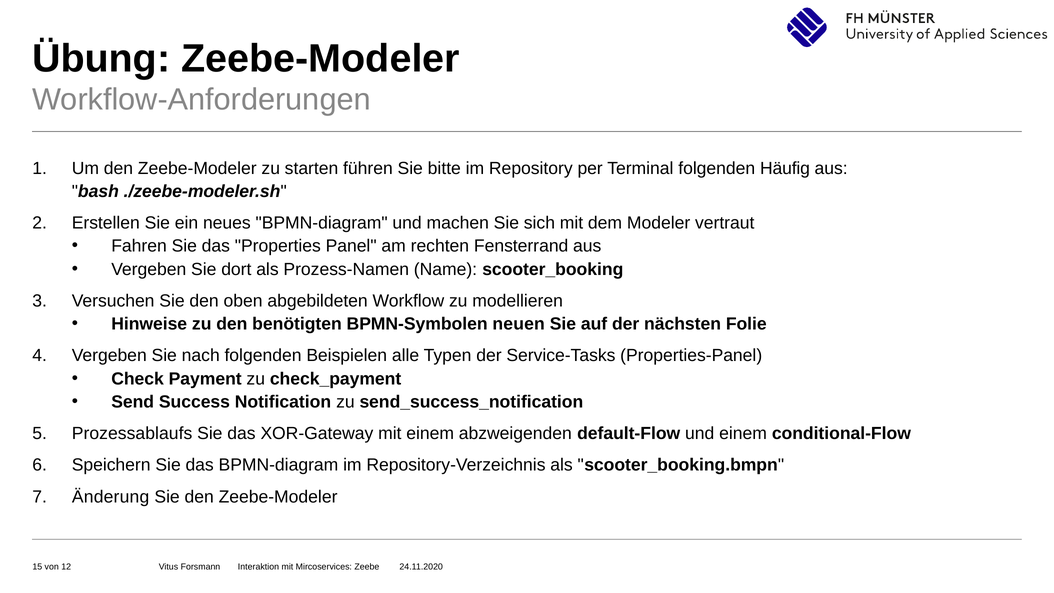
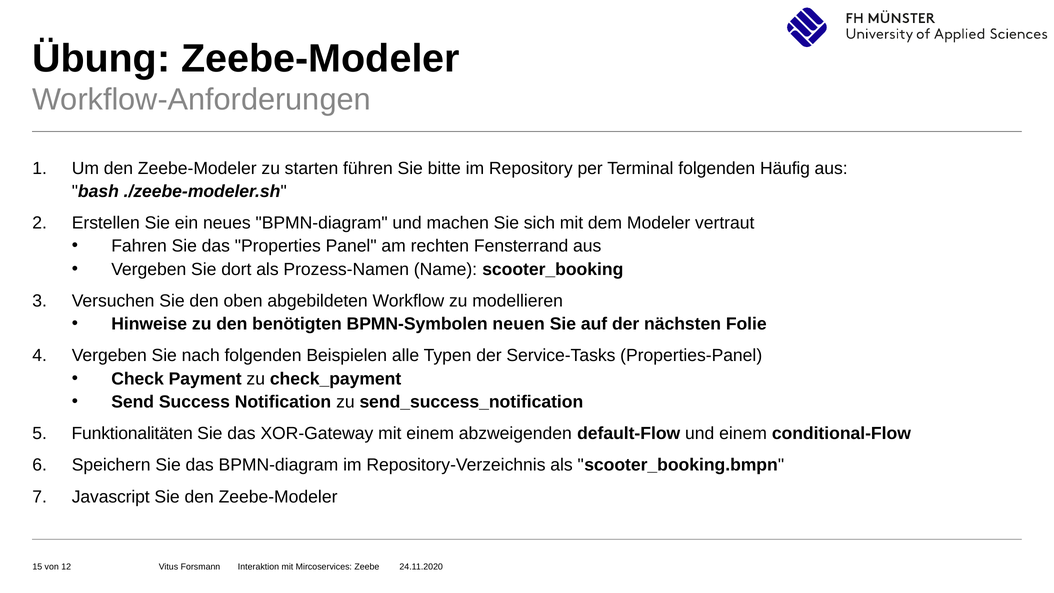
Prozessablaufs: Prozessablaufs -> Funktionalitäten (132, 433)
Änderung: Änderung -> Javascript (111, 497)
